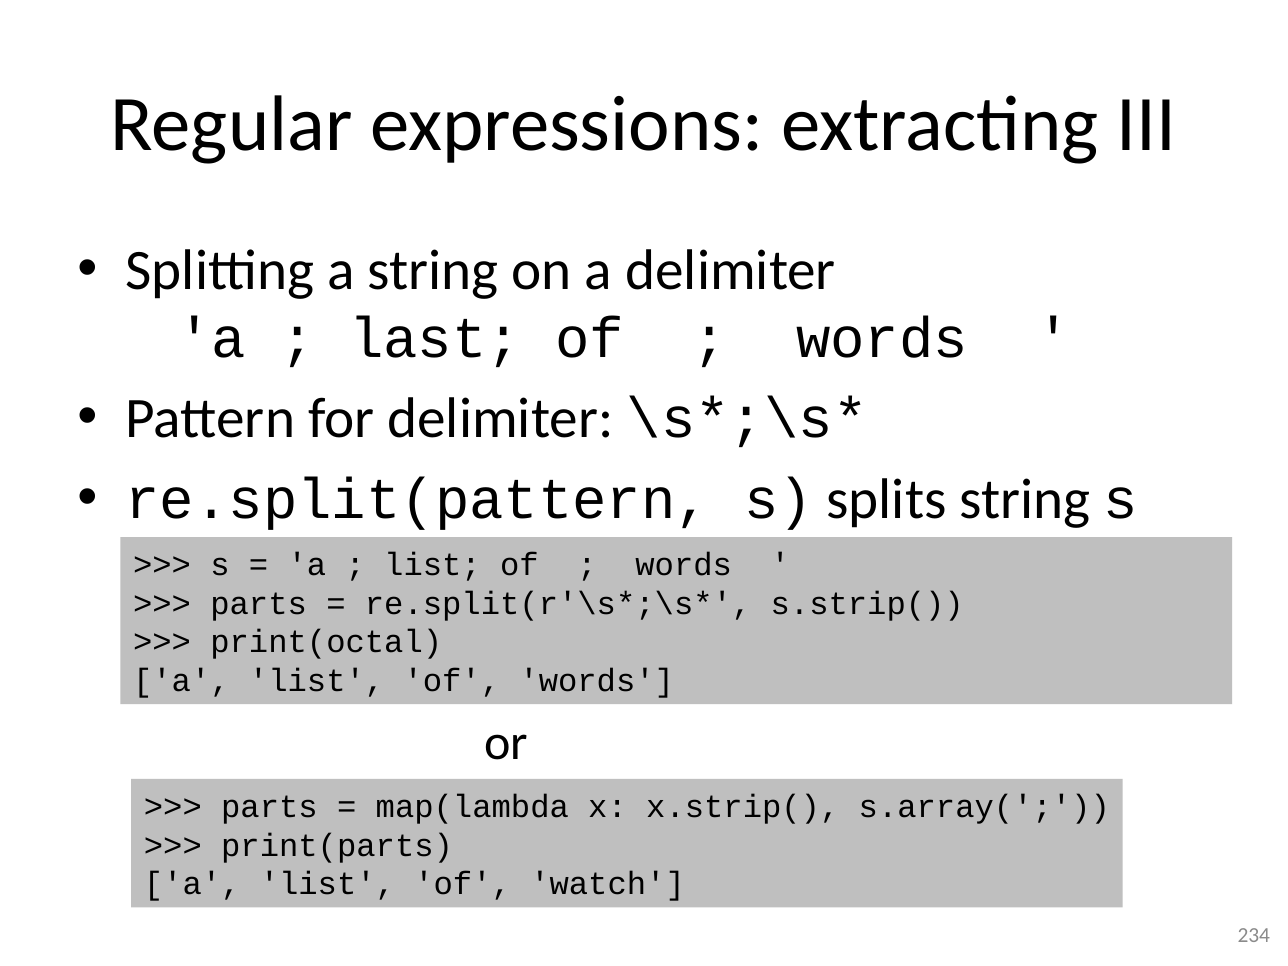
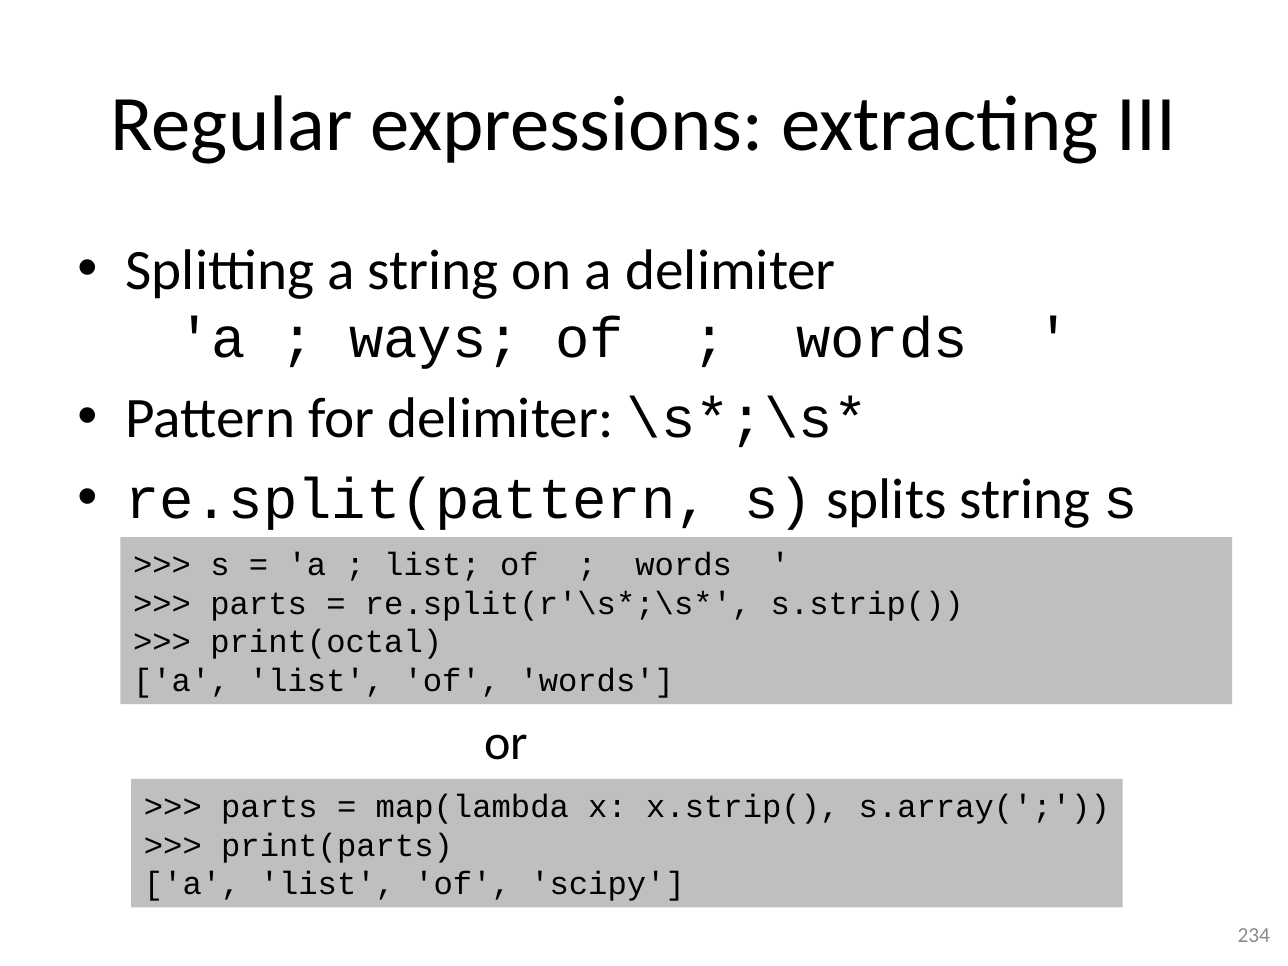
last: last -> ways (435, 339)
watch: watch -> scipy (608, 884)
